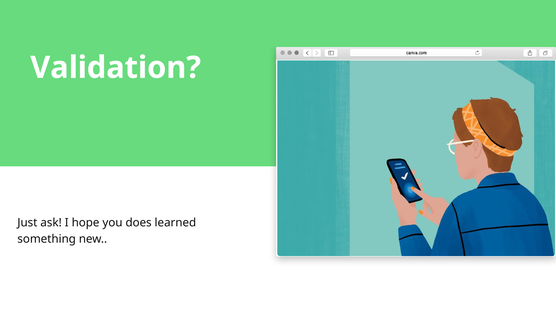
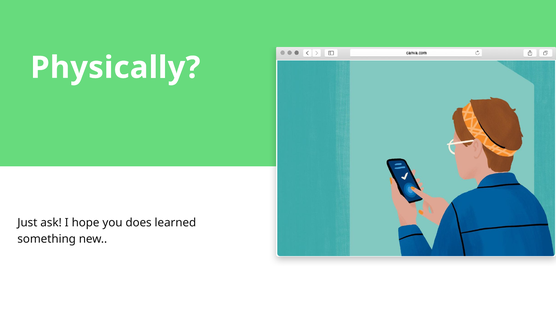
Validation: Validation -> Physically (115, 68)
